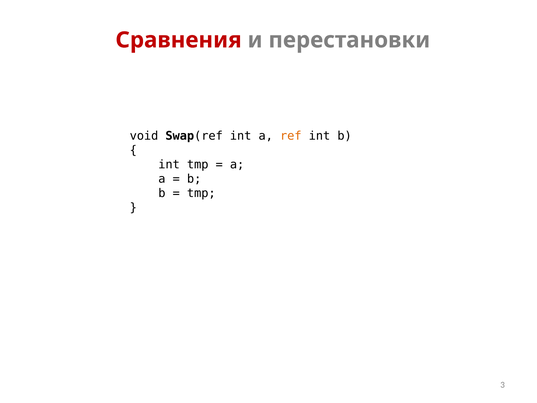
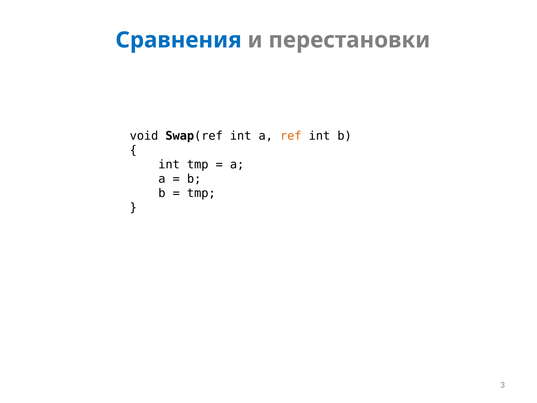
Сравнения colour: red -> blue (179, 40)
